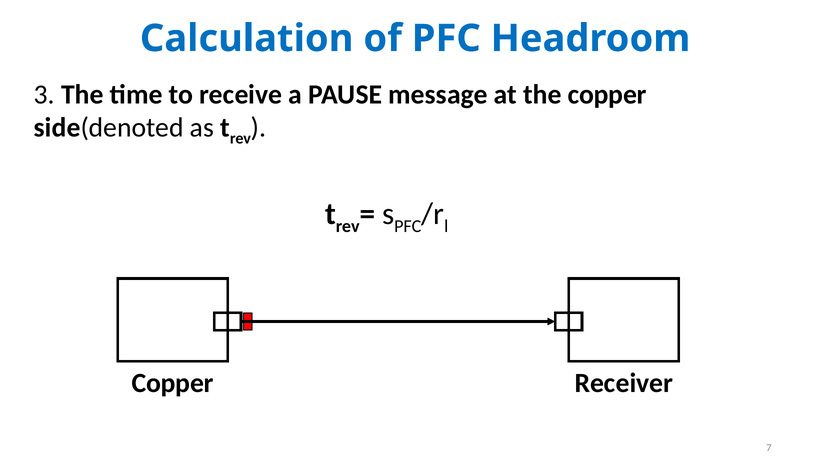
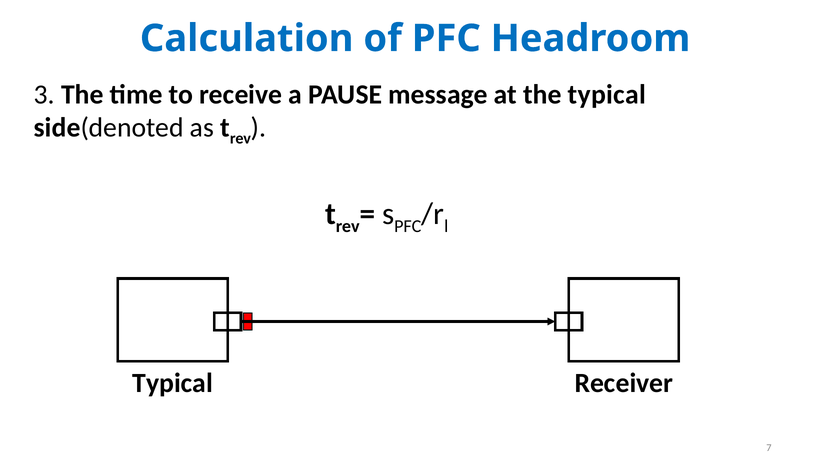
the copper: copper -> typical (607, 94)
Copper: Copper -> Typical (173, 383)
